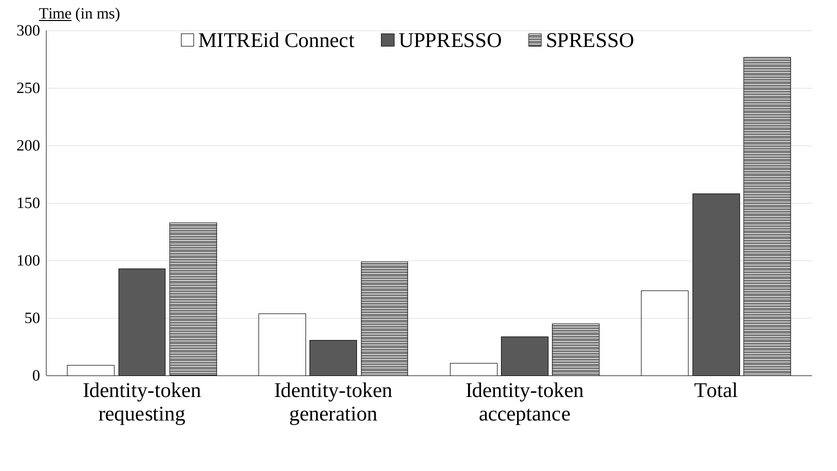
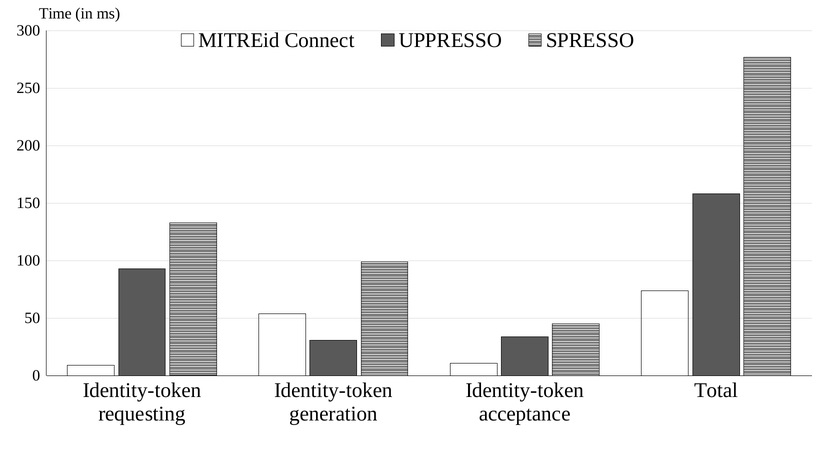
Time underline: present -> none (55, 14)
